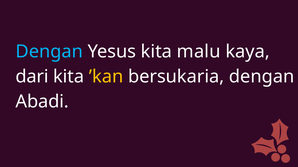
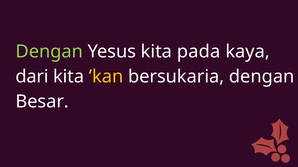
Dengan colour: light blue -> light green (49, 52)
malu: malu -> pada (199, 52)
Abadi: Abadi -> Besar (42, 102)
